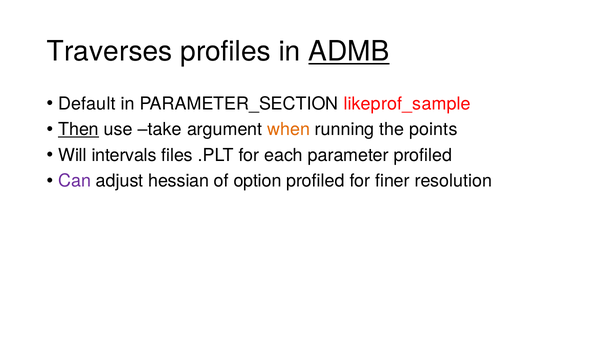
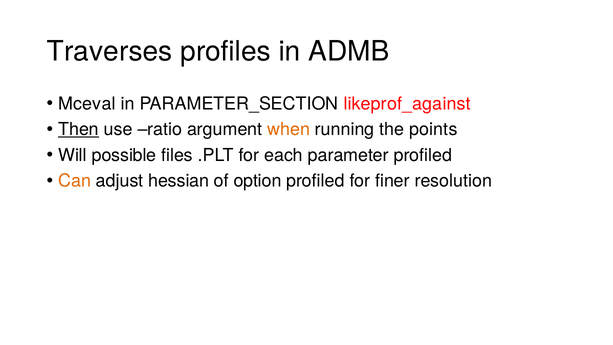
ADMB underline: present -> none (349, 51)
Default: Default -> Mceval (87, 104)
likeprof_sample: likeprof_sample -> likeprof_against (407, 104)
take: take -> ratio (160, 129)
intervals: intervals -> possible (124, 155)
Can colour: purple -> orange (75, 181)
